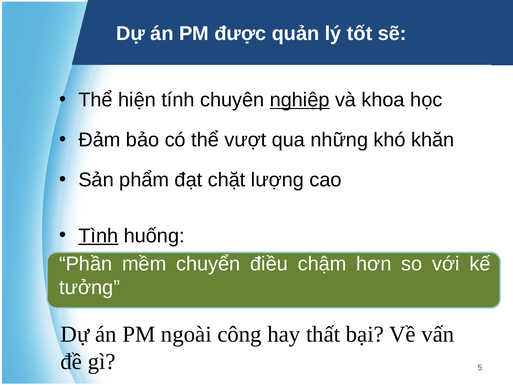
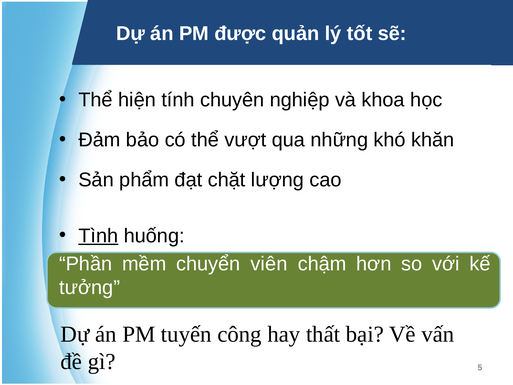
nghiệp underline: present -> none (300, 100)
điều: điều -> viên (269, 264)
ngoài: ngoài -> tuyến (186, 334)
